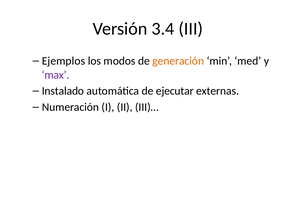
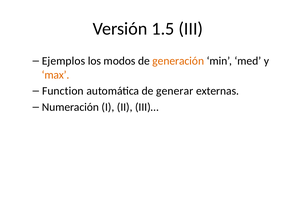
3.4: 3.4 -> 1.5 (163, 29)
max colour: purple -> orange (56, 75)
Instalado: Instalado -> Function (63, 91)
ejecutar: ejecutar -> generar (175, 91)
